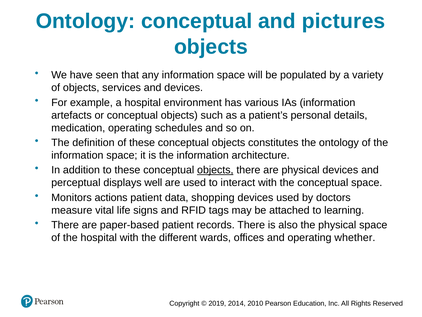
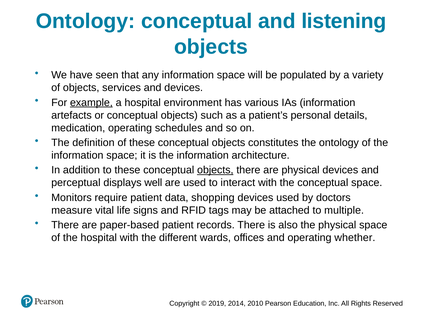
pictures: pictures -> listening (344, 21)
example underline: none -> present (91, 102)
actions: actions -> require (111, 197)
learning: learning -> multiple (344, 210)
